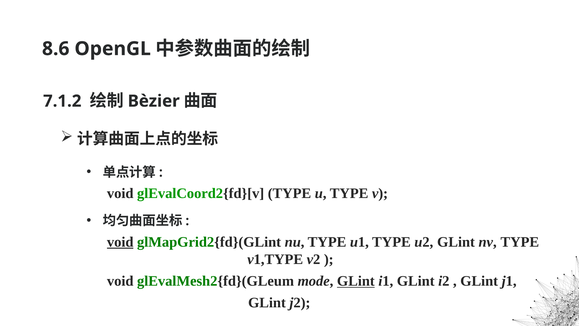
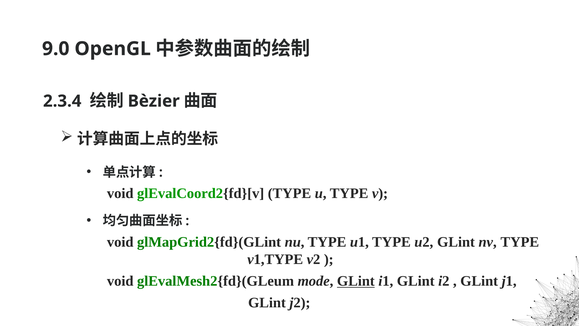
8.6: 8.6 -> 9.0 (56, 49)
7.1.2: 7.1.2 -> 2.3.4 (62, 101)
void underline: present -> none (120, 242)
